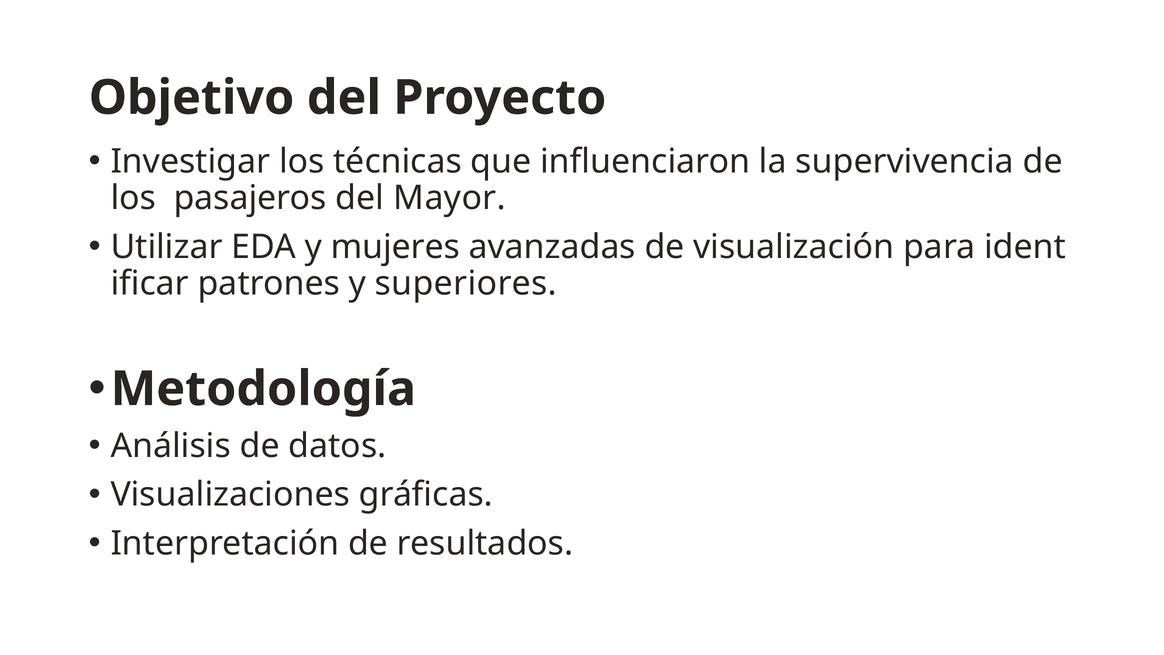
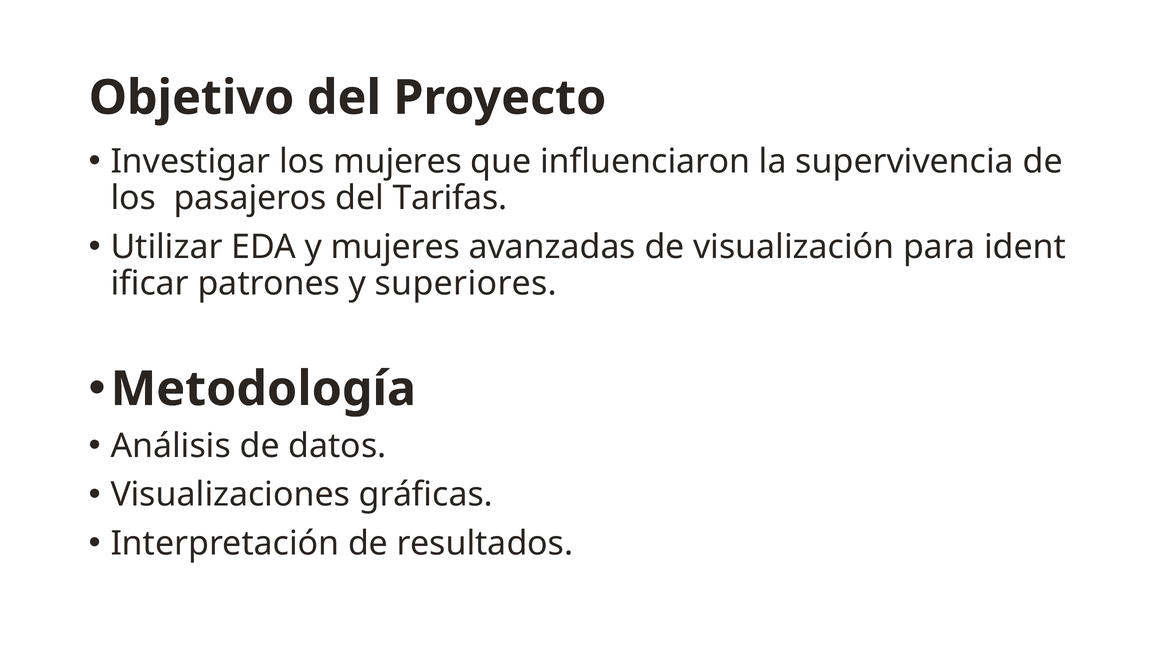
los técnicas: técnicas -> mujeres (398, 161)
Mayor: Mayor -> Tarifas (450, 198)
